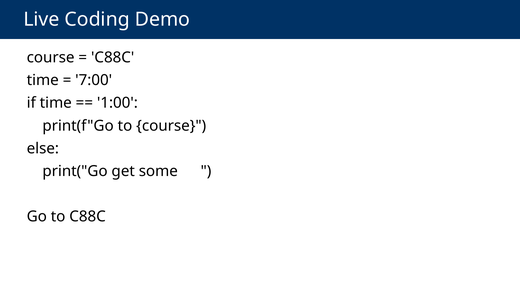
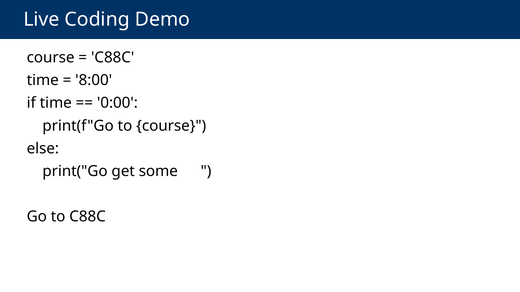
7:00: 7:00 -> 8:00 (94, 80)
1:00: 1:00 -> 0:00 (117, 103)
